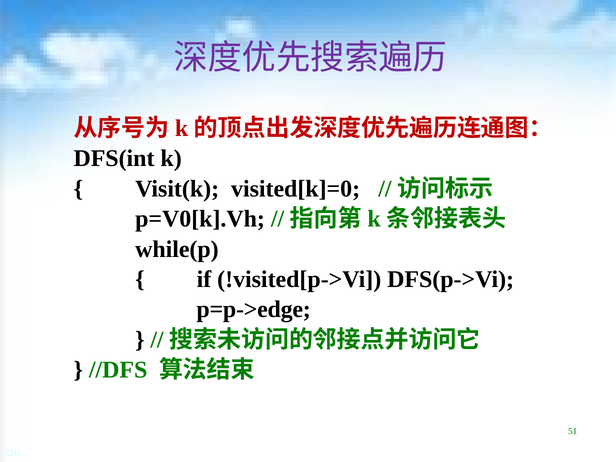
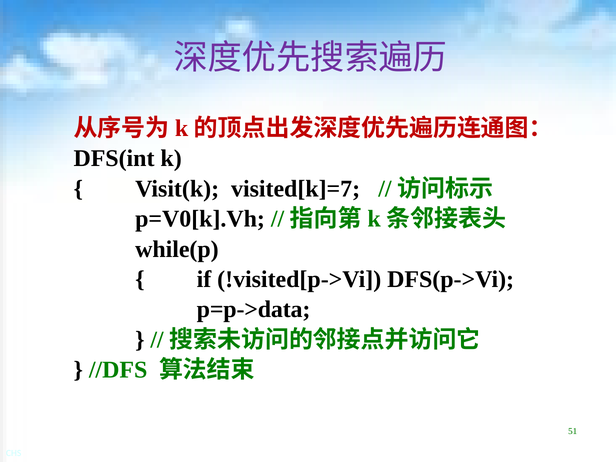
visited[k]=0: visited[k]=0 -> visited[k]=7 (296, 189)
p=p->edge: p=p->edge -> p=p->data (254, 310)
